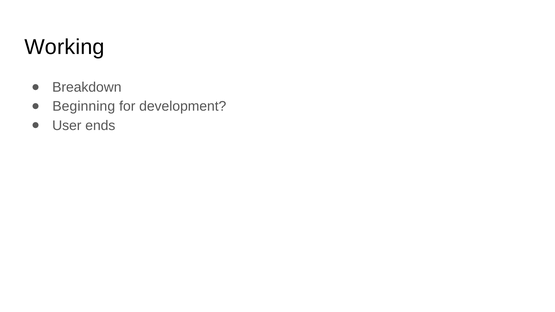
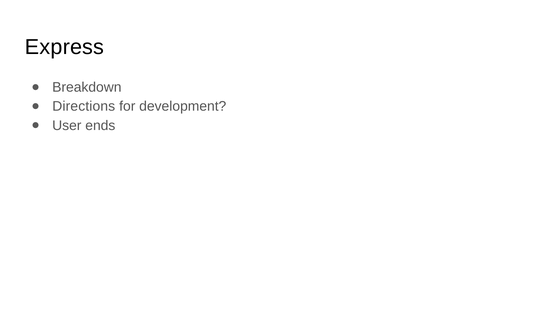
Working: Working -> Express (64, 47)
Beginning: Beginning -> Directions (84, 106)
